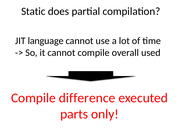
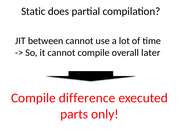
language: language -> between (46, 41)
used: used -> later (151, 53)
